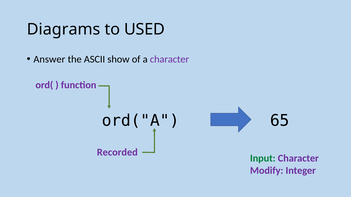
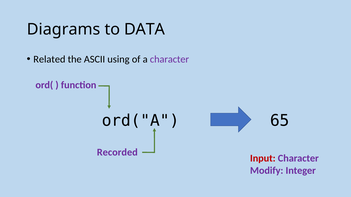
USED: USED -> DATA (145, 29)
Answer: Answer -> Related (49, 59)
show: show -> using (118, 59)
Input colour: green -> red (263, 159)
